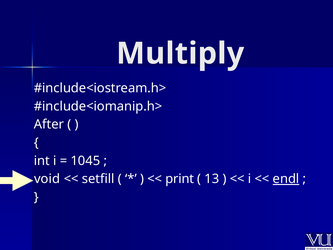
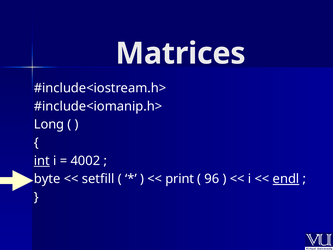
Multiply: Multiply -> Matrices (180, 53)
After: After -> Long (49, 124)
int underline: none -> present (42, 161)
1045: 1045 -> 4002 (85, 161)
void: void -> byte (47, 179)
13: 13 -> 96 (212, 179)
